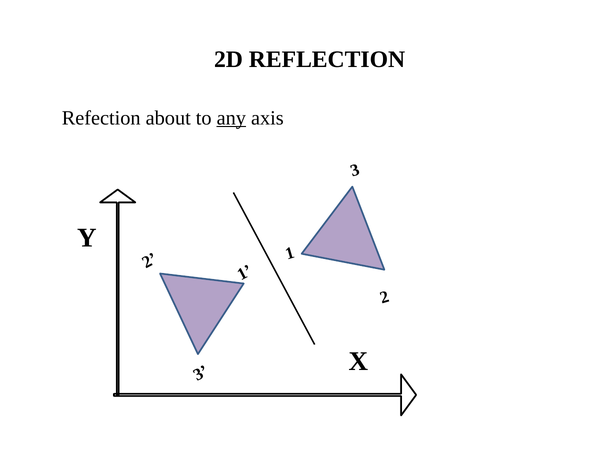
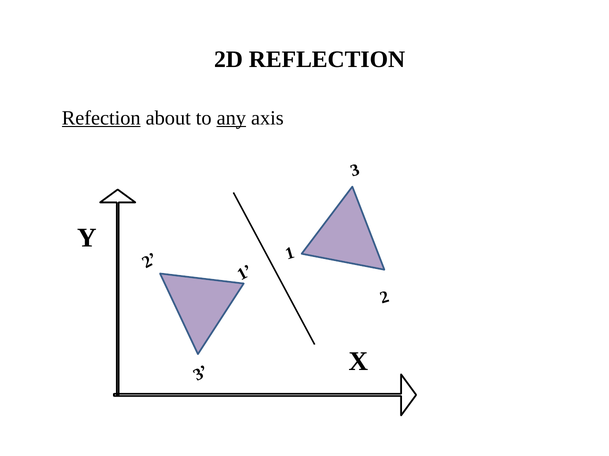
Refection underline: none -> present (101, 118)
